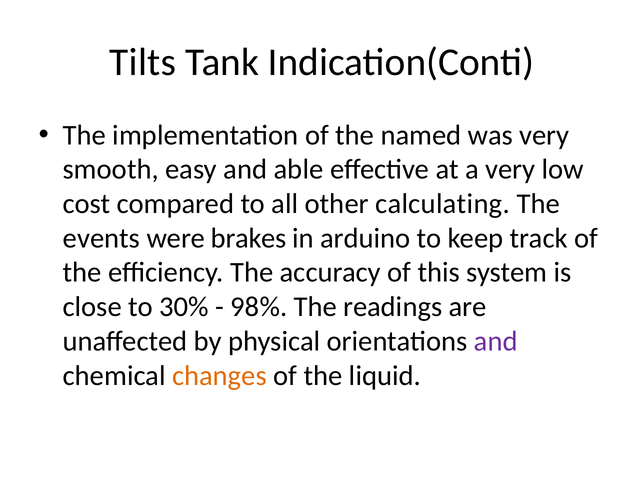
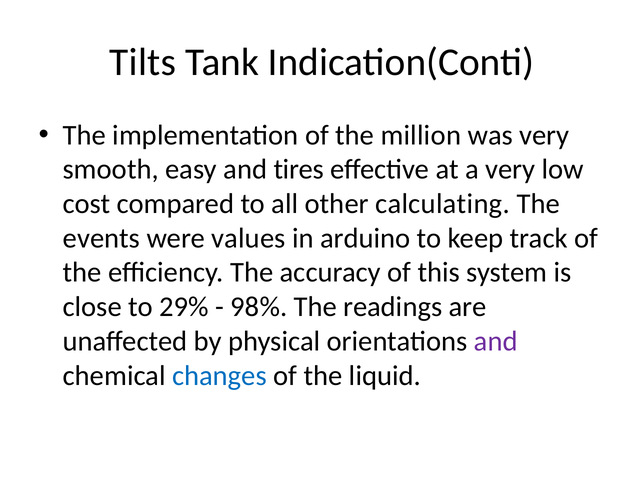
named: named -> million (421, 135)
able: able -> tires (299, 169)
brakes: brakes -> values (249, 238)
30%: 30% -> 29% (184, 307)
changes colour: orange -> blue (220, 376)
